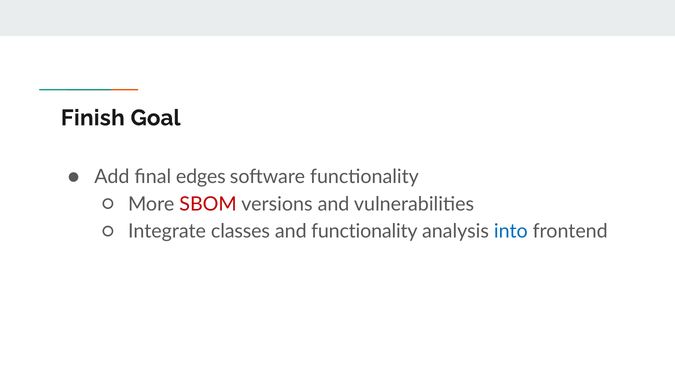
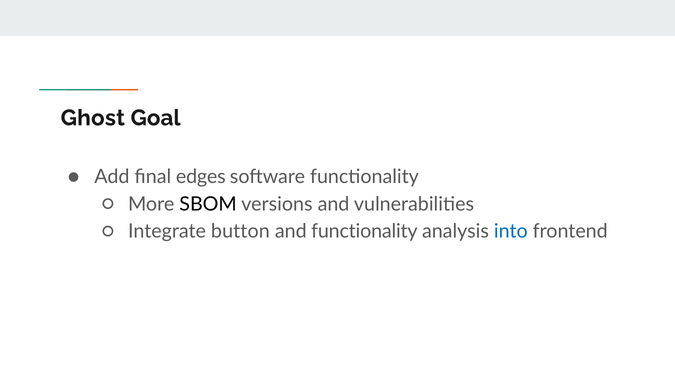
Finish: Finish -> Ghost (93, 118)
SBOM colour: red -> black (208, 204)
classes: classes -> button (240, 231)
